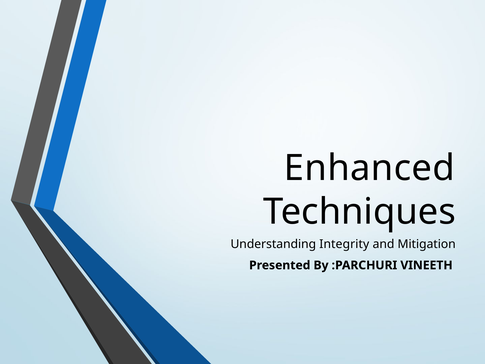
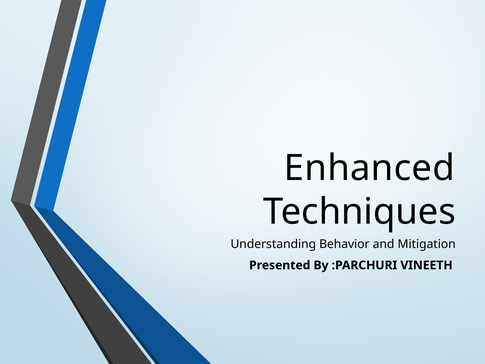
Integrity: Integrity -> Behavior (344, 244)
